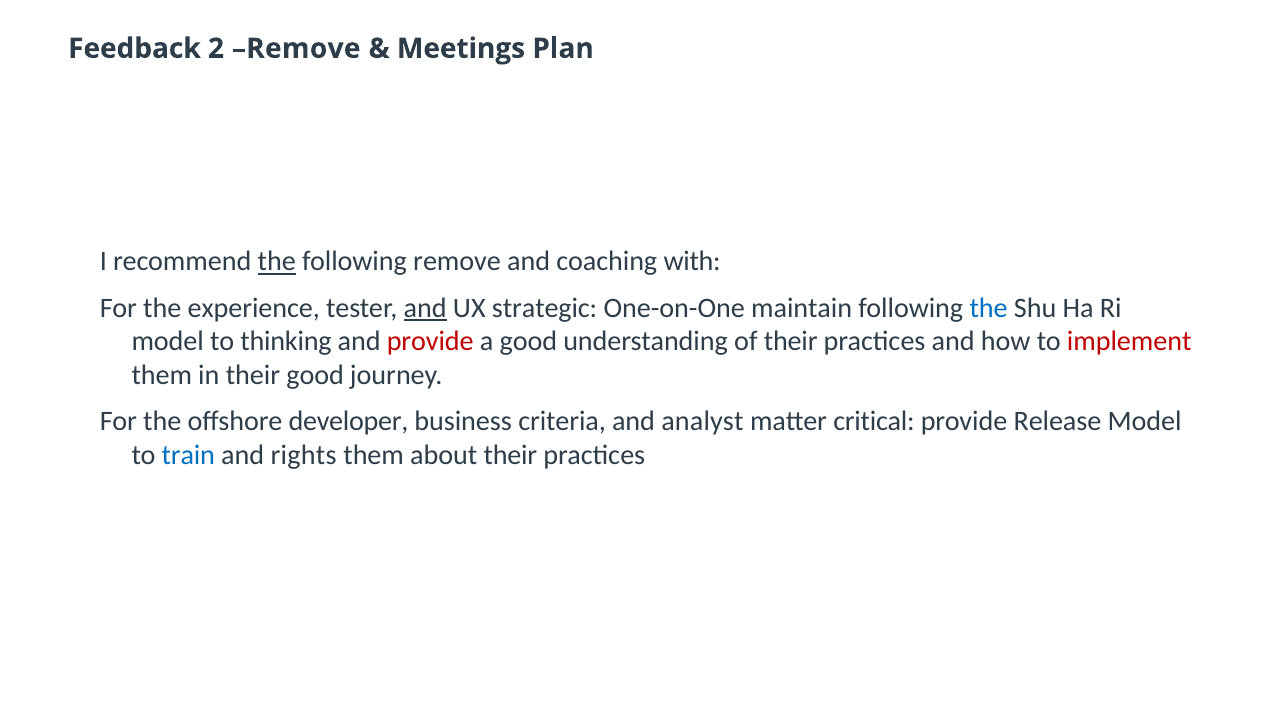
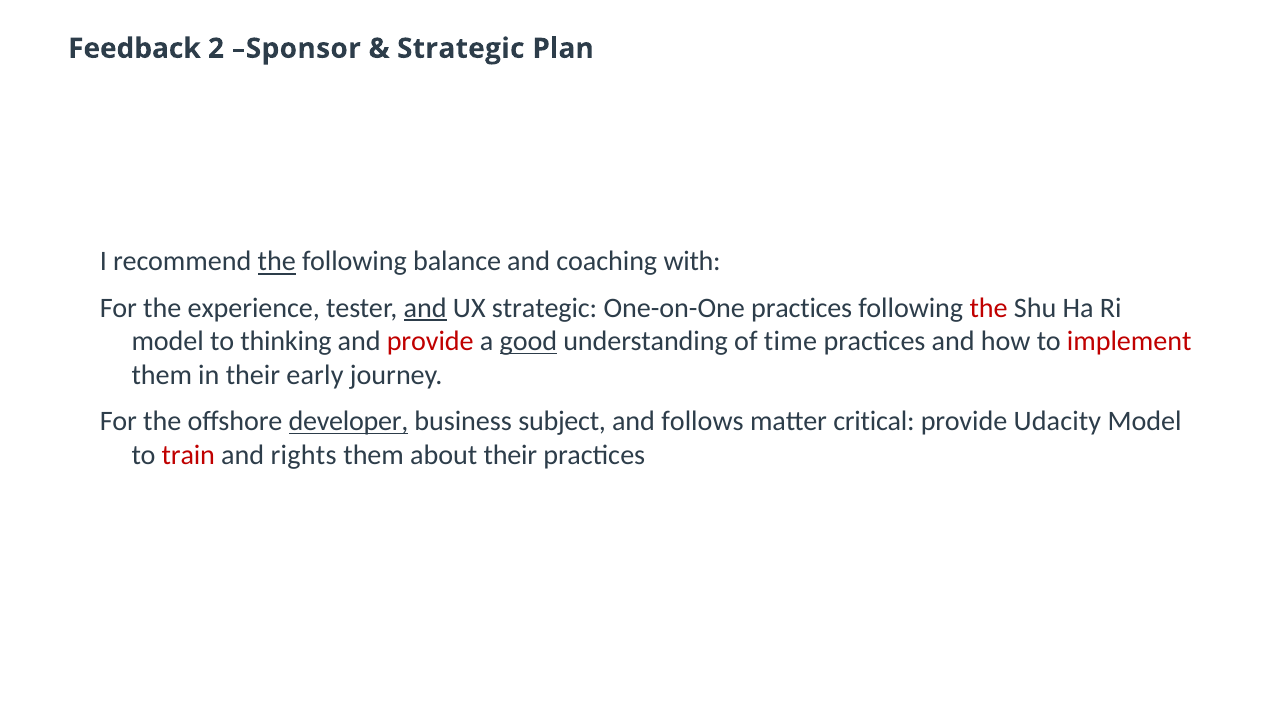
2 Remove: Remove -> Sponsor (296, 49)
Meetings: Meetings -> Strategic (461, 49)
following remove: remove -> balance (457, 262)
One-on-One maintain: maintain -> practices (802, 308)
the colour: blue -> red (989, 308)
good underline: none -> present (528, 342)
of their: their -> time (790, 342)
their good: good -> early (315, 375)
developer underline: none -> present (348, 422)
criteria: criteria -> subject (562, 422)
analyst: analyst -> follows (702, 422)
Release: Release -> Udacity (1057, 422)
train colour: blue -> red (188, 455)
